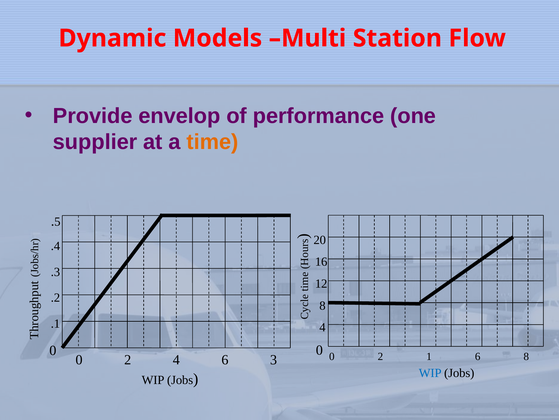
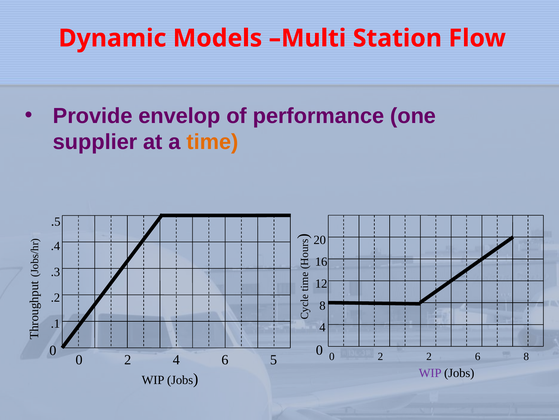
2 1: 1 -> 2 (429, 356)
3: 3 -> 5 (274, 359)
WIP colour: blue -> purple (430, 372)
